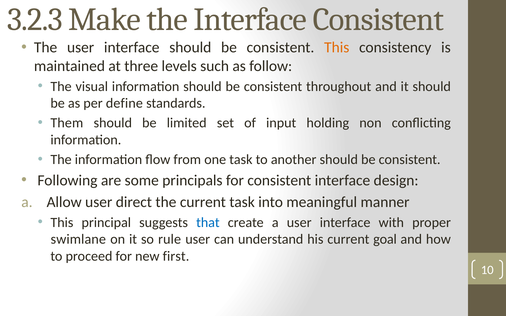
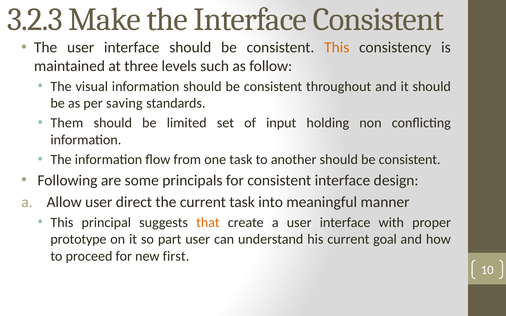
define: define -> saving (124, 103)
that colour: blue -> orange (208, 223)
swimlane: swimlane -> prototype (78, 239)
rule: rule -> part (170, 239)
